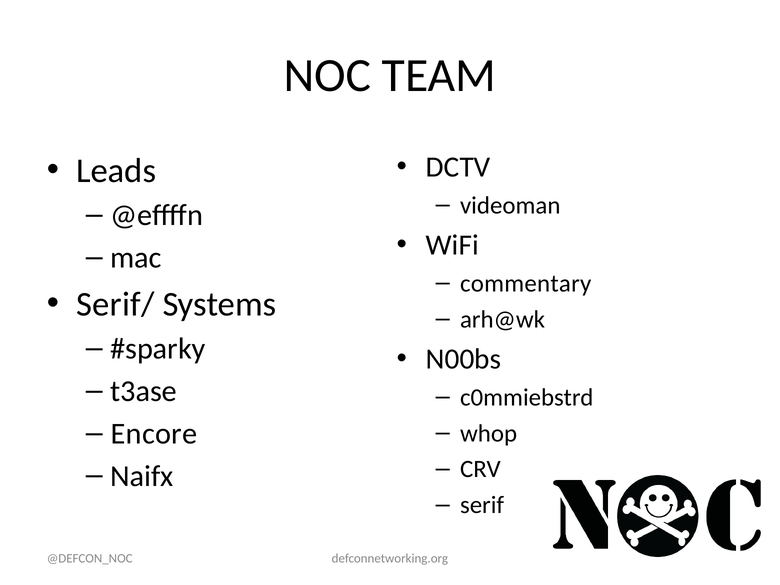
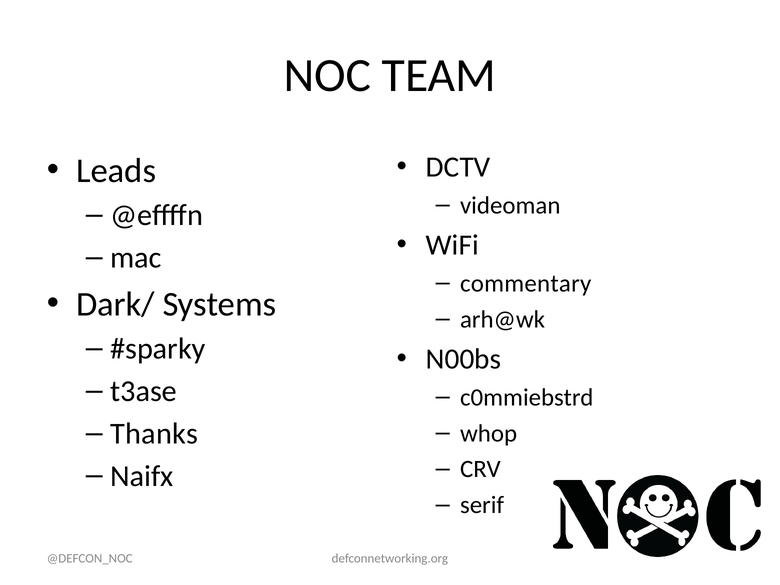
Serif/: Serif/ -> Dark/ (115, 304)
Encore: Encore -> Thanks (154, 434)
